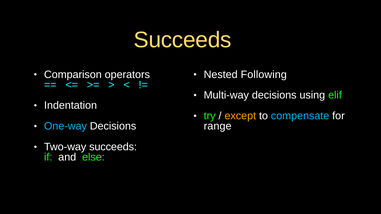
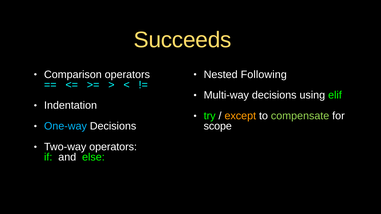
compensate colour: light blue -> light green (300, 116)
range: range -> scope (218, 126)
Two-way succeeds: succeeds -> operators (113, 147)
